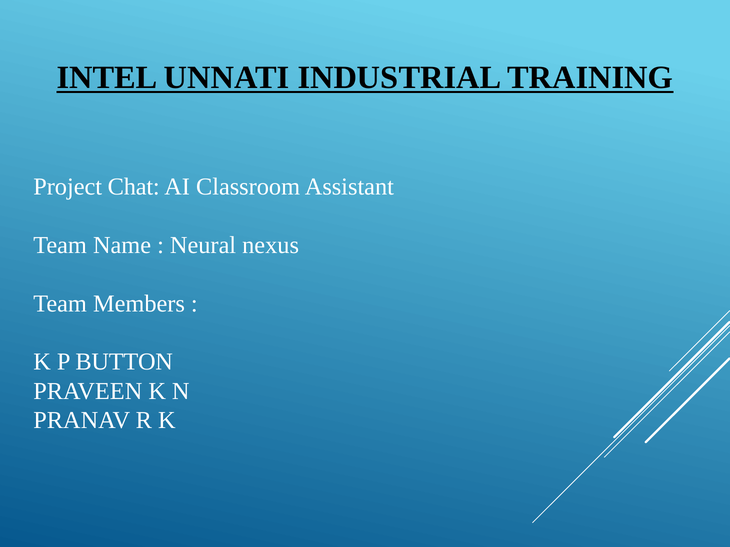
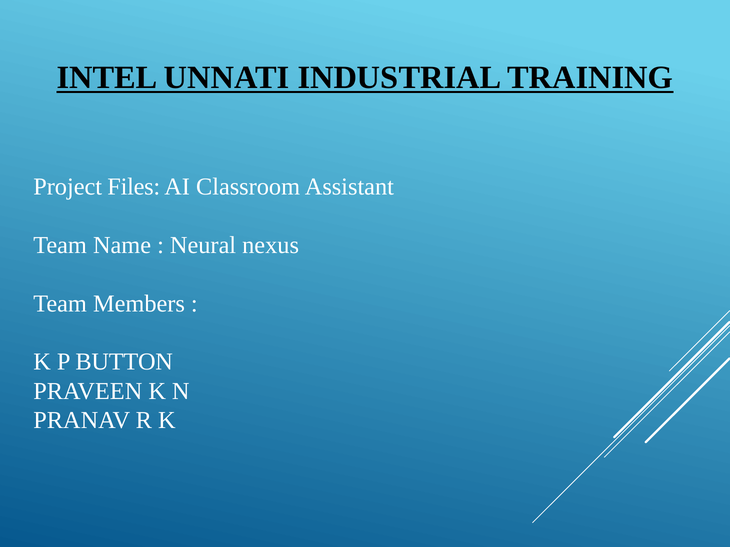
Chat: Chat -> Files (134, 187)
